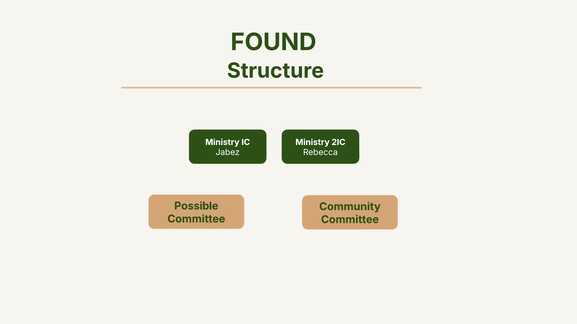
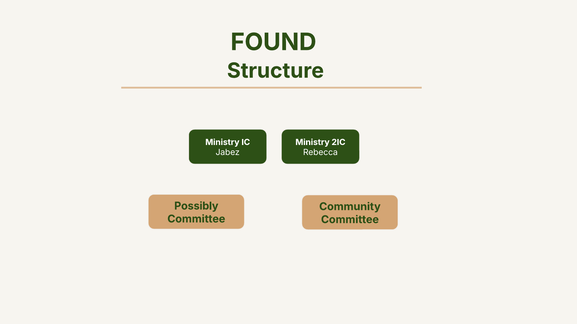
Possible: Possible -> Possibly (196, 206)
